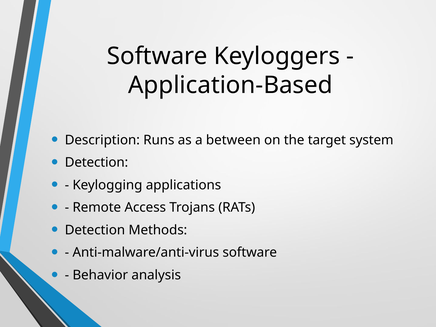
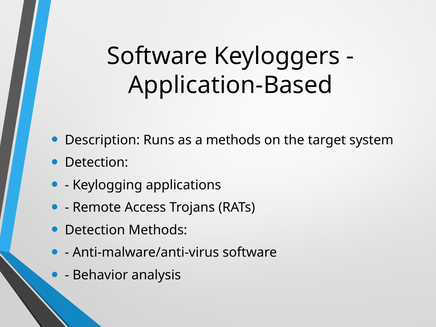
a between: between -> methods (233, 140)
